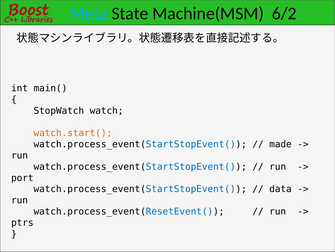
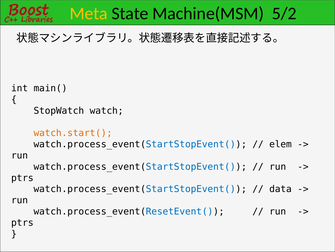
Meta colour: light blue -> yellow (89, 14)
6/2: 6/2 -> 5/2 (284, 14)
made: made -> elem (280, 144)
port: port -> ptrs (22, 177)
